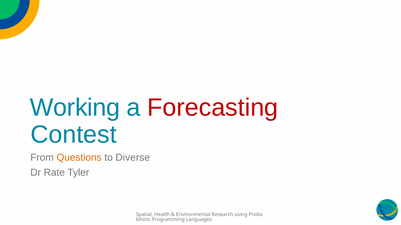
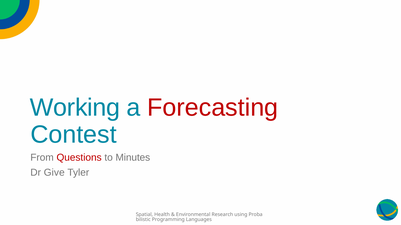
Questions colour: orange -> red (79, 158)
Diverse: Diverse -> Minutes (133, 158)
Rate: Rate -> Give (54, 173)
